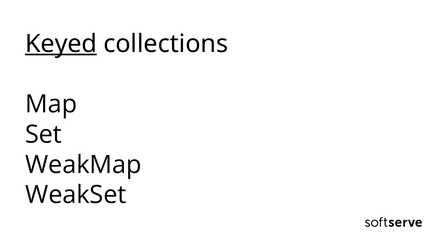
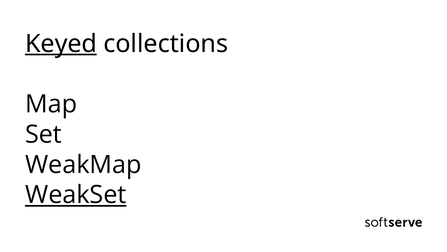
WeakSet underline: none -> present (76, 195)
